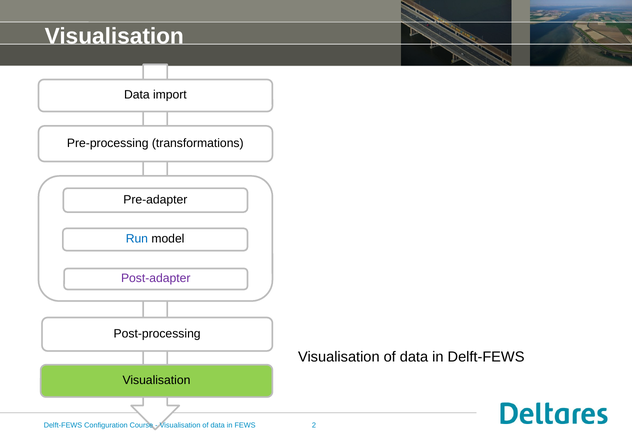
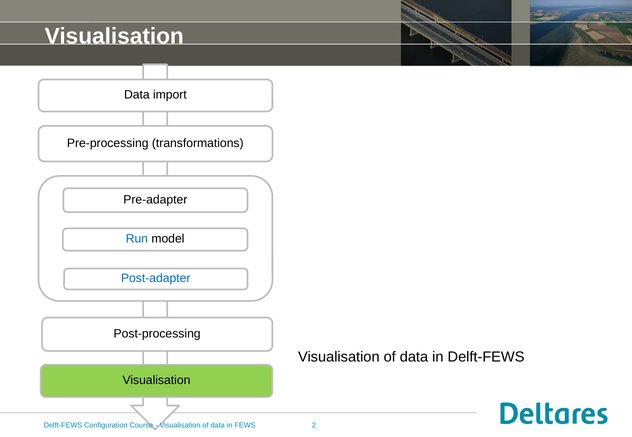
Post-adapter colour: purple -> blue (156, 279)
